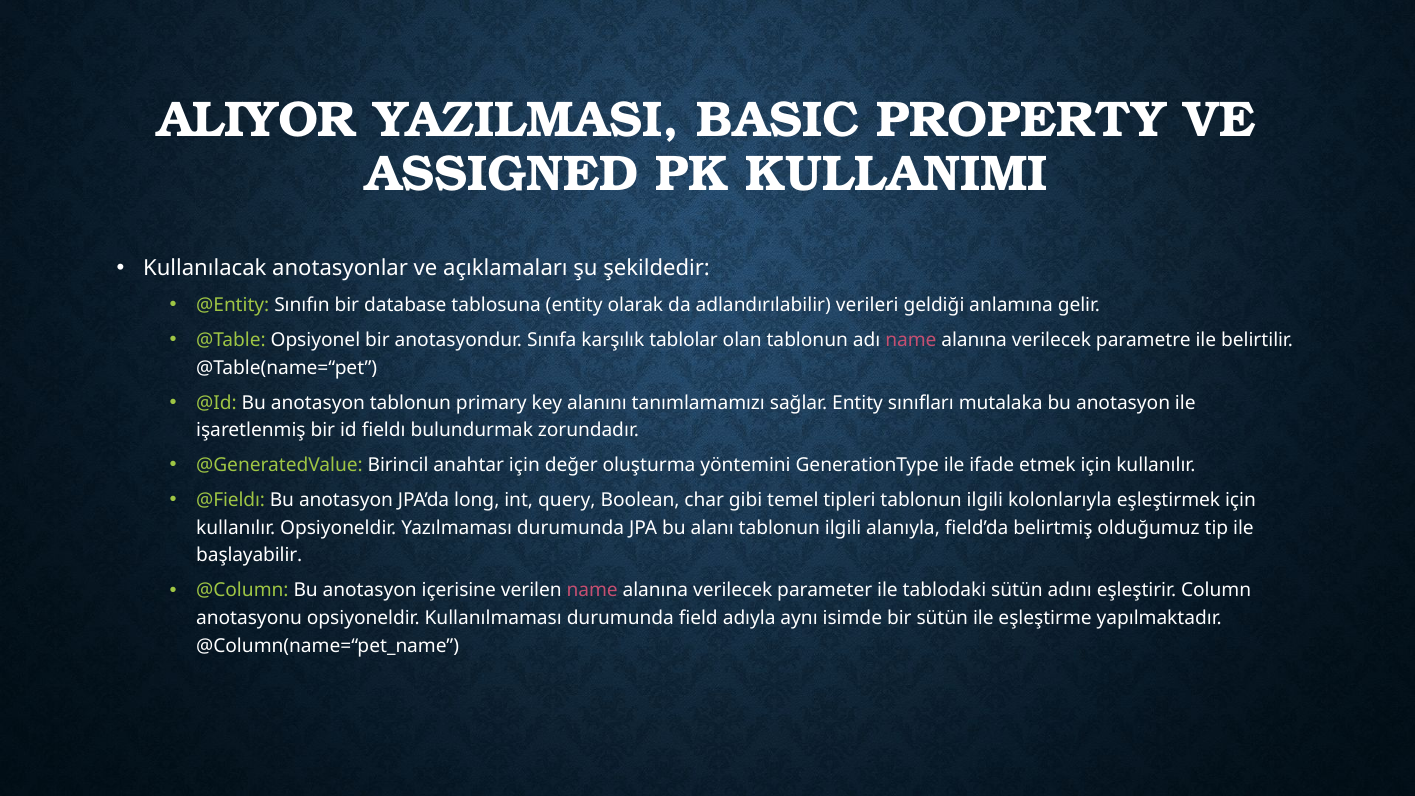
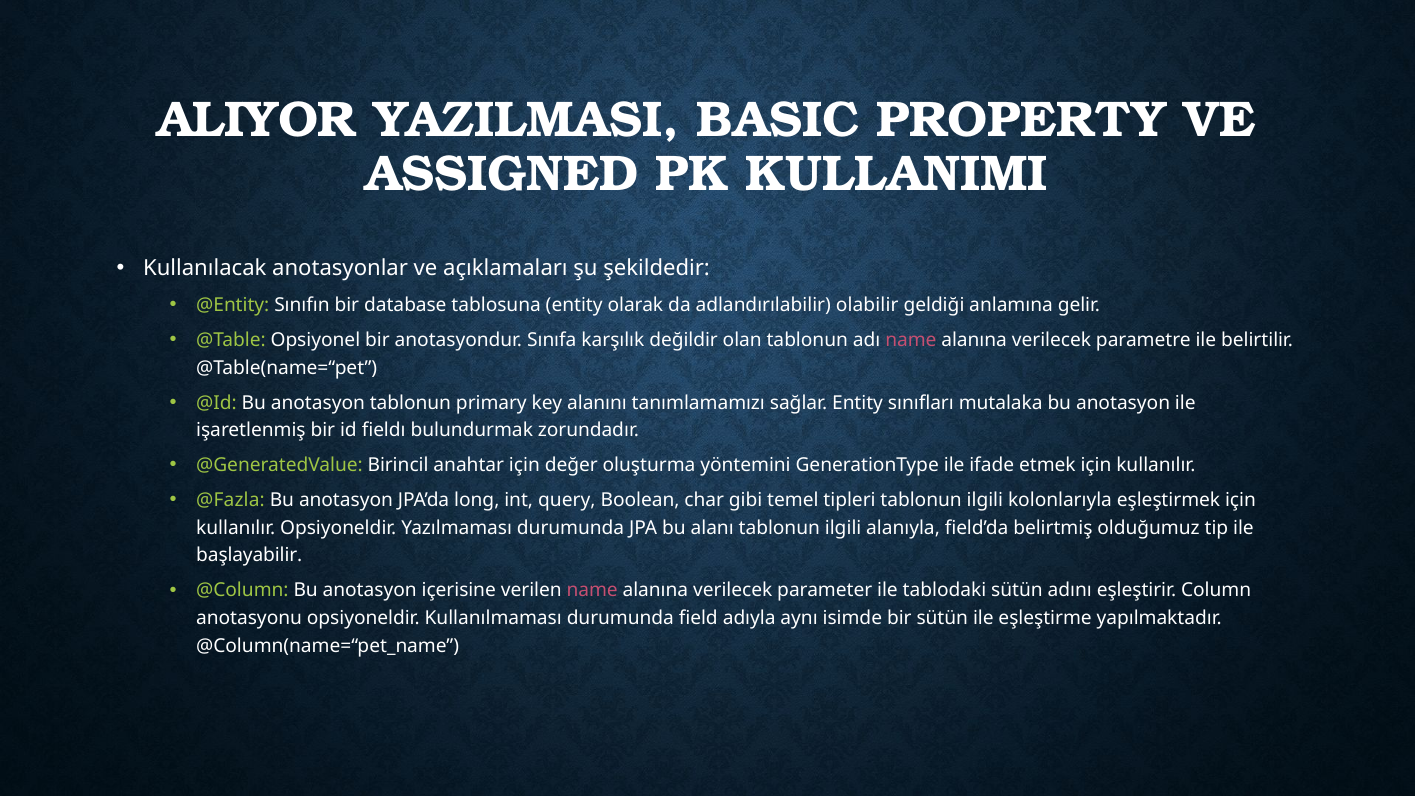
verileri: verileri -> olabilir (867, 305)
tablolar: tablolar -> değildir (684, 340)
@Fieldı: @Fieldı -> @Fazla (231, 500)
